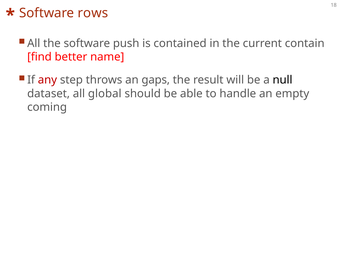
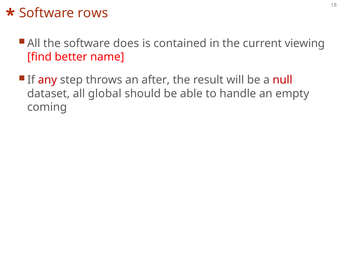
push: push -> does (126, 43)
contain: contain -> viewing (305, 43)
gaps: gaps -> after (156, 80)
null colour: black -> red (283, 80)
